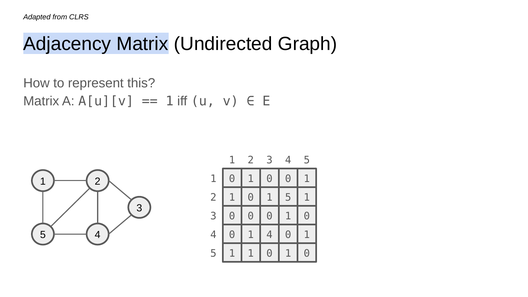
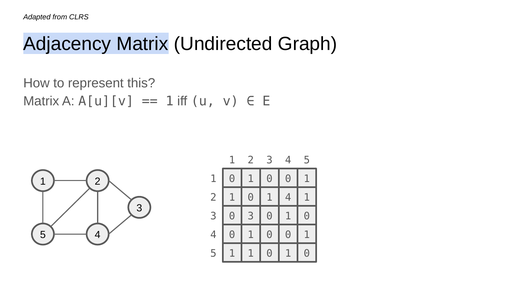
0 1 5: 5 -> 4 (288, 197)
0: 0 -> 3 (251, 216)
4: 4 -> 0 (269, 235)
